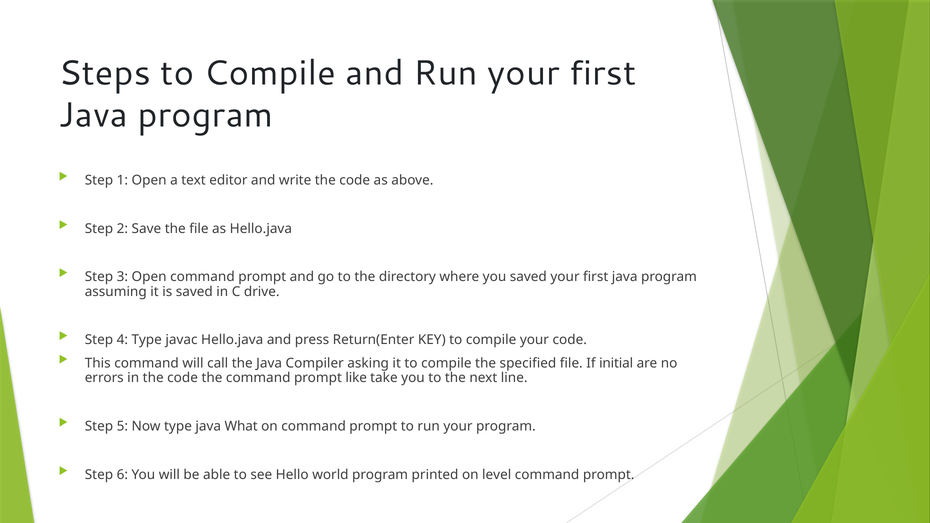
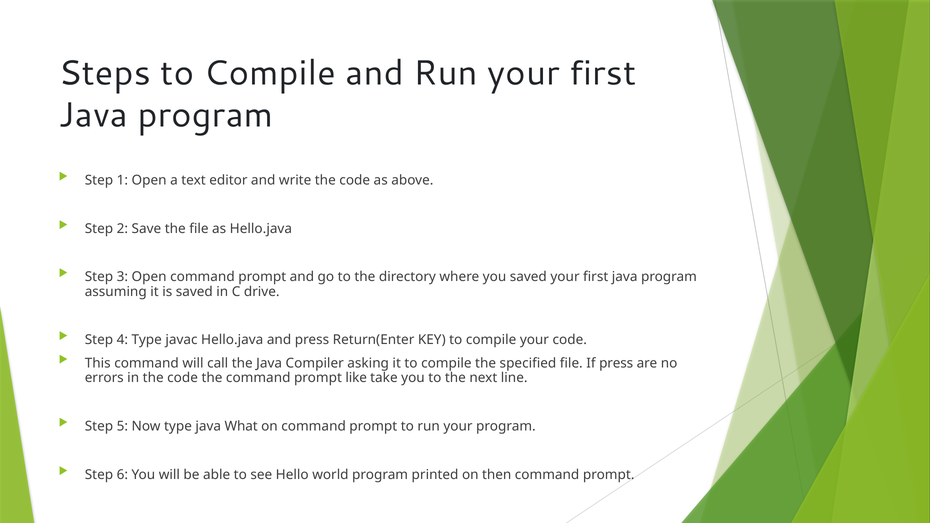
If initial: initial -> press (616, 363)
level: level -> then (497, 475)
